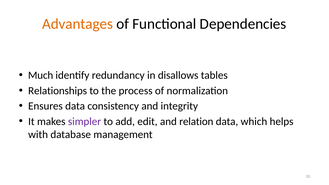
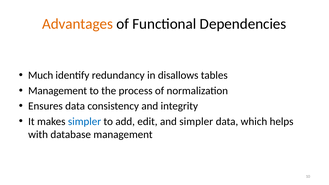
Relationships: Relationships -> Management (58, 91)
simpler colour: purple -> blue (85, 122)
and relation: relation -> simpler (196, 122)
